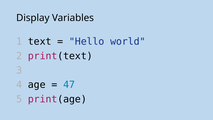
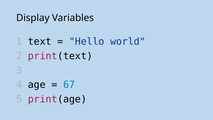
47: 47 -> 67 (69, 85)
